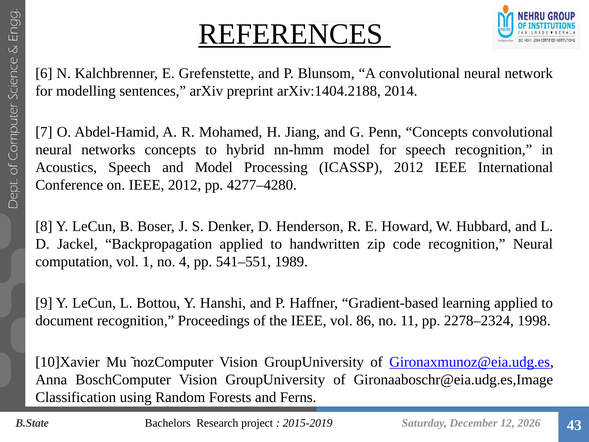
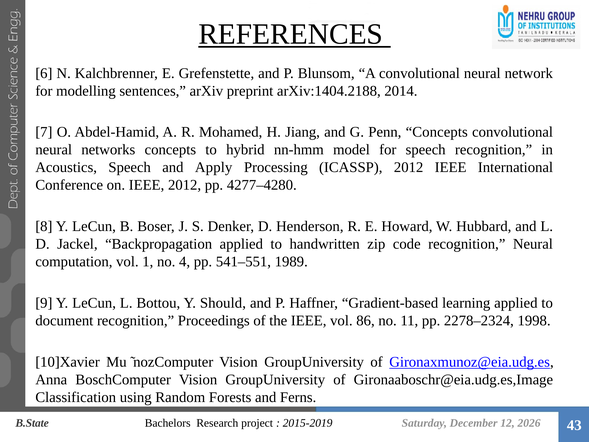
and Model: Model -> Apply (214, 167)
Hanshi: Hanshi -> Should (223, 303)
